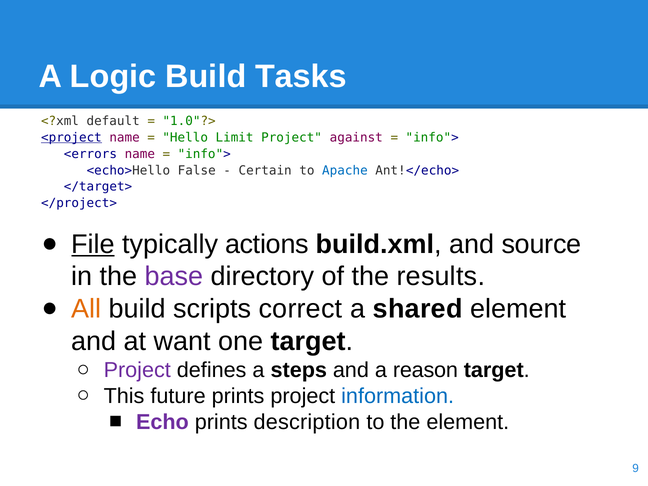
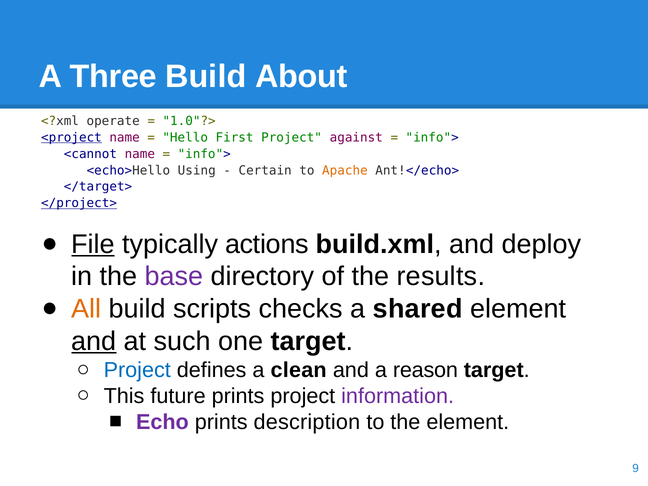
Logic: Logic -> Three (113, 77)
Tasks: Tasks -> About (301, 77)
default: default -> operate (113, 121)
Limit: Limit -> First (235, 137)
<errors: <errors -> <cannot (90, 154)
False: False -> Using (197, 170)
Apache colour: blue -> orange (345, 170)
</project> underline: none -> present (79, 203)
source: source -> deploy (541, 244)
correct: correct -> checks (301, 309)
and underline: none -> present (94, 341)
want: want -> such (182, 341)
Project colour: purple -> blue (137, 370)
steps: steps -> clean (299, 370)
information colour: blue -> purple (398, 396)
